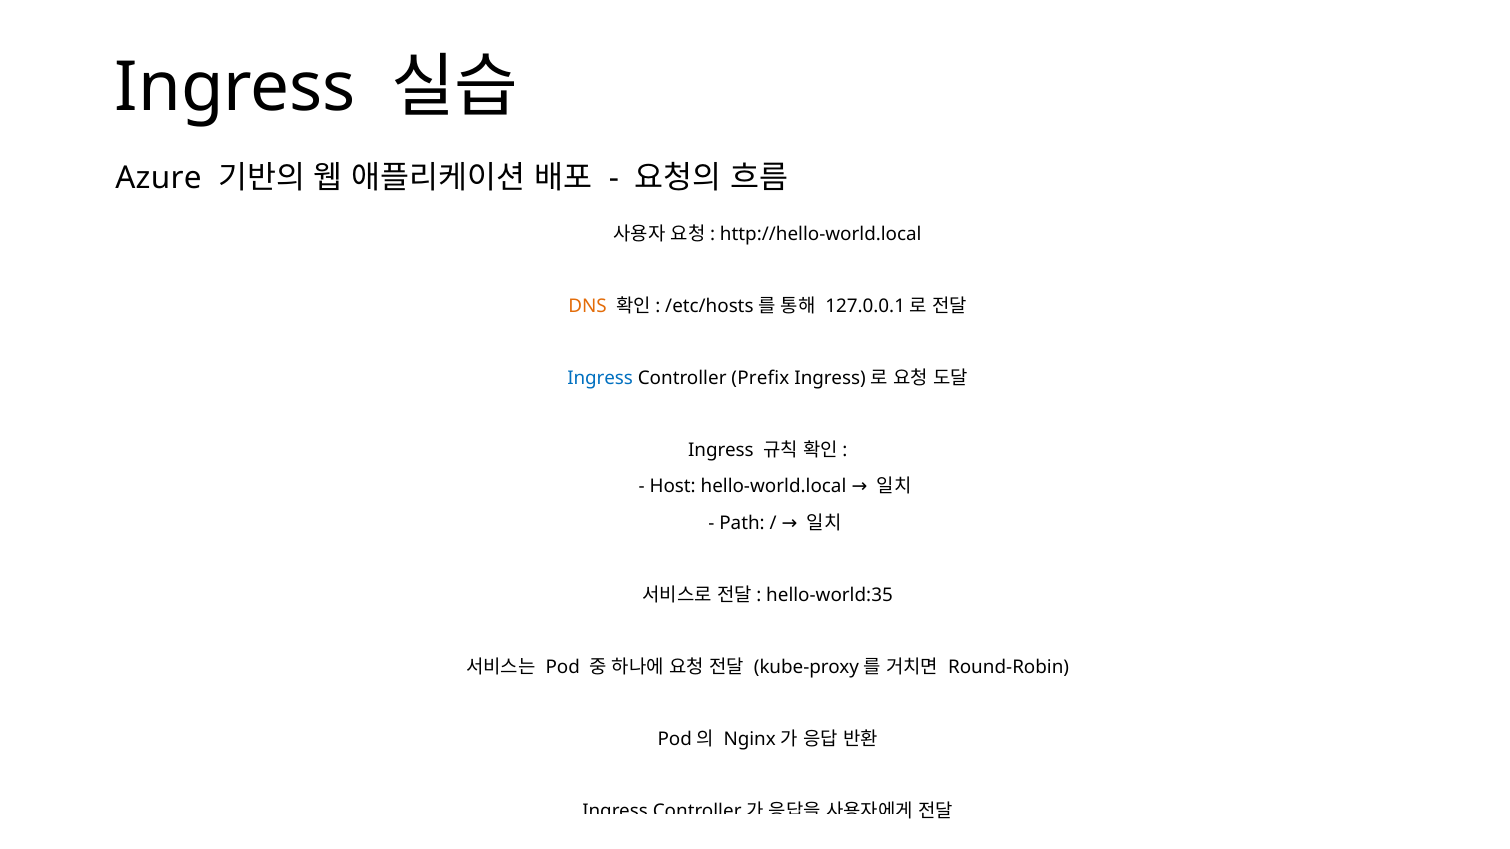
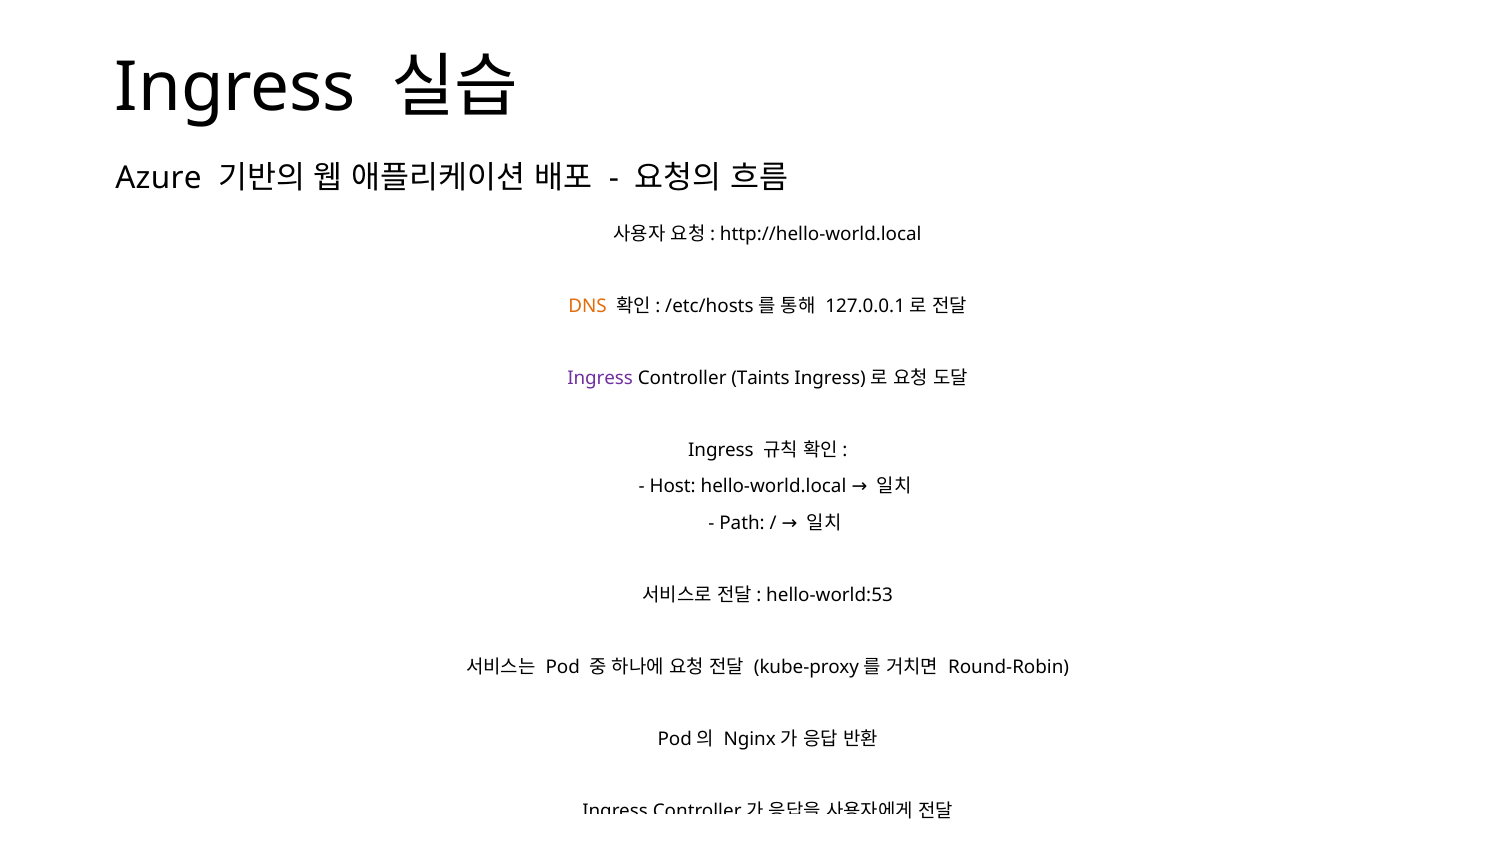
Ingress colour: blue -> purple (600, 379)
Prefix: Prefix -> Taints (761, 379)
hello-world:35: hello-world:35 -> hello-world:53 (830, 595)
